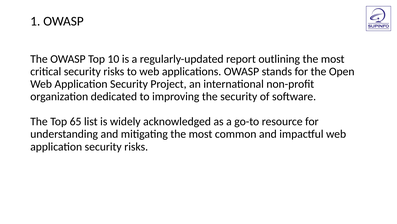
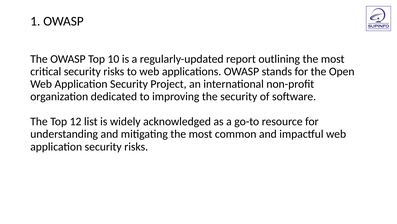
65: 65 -> 12 (76, 121)
